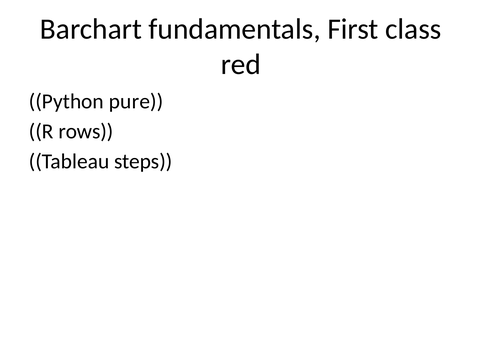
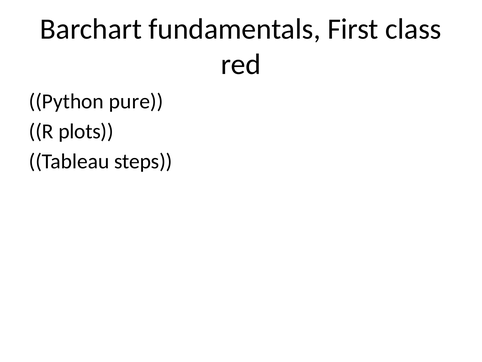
rows: rows -> plots (86, 131)
